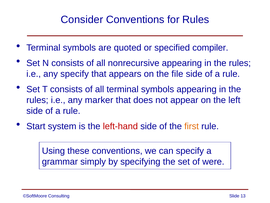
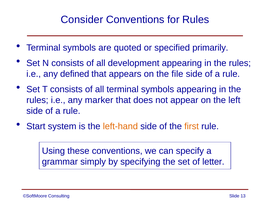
compiler: compiler -> primarily (210, 48)
nonrecursive: nonrecursive -> development (134, 63)
any specify: specify -> defined (75, 74)
left-hand colour: red -> orange (120, 126)
were: were -> letter (213, 161)
